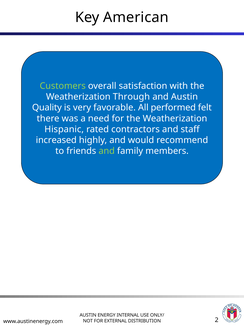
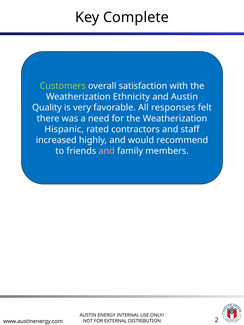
American: American -> Complete (136, 17)
Through: Through -> Ethnicity (131, 97)
performed: performed -> responses (173, 108)
and colour: light green -> pink (107, 151)
